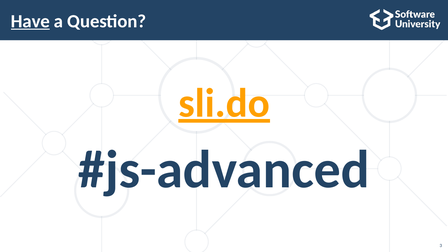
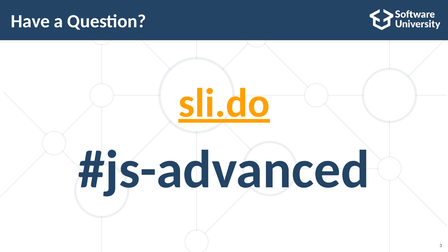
Have underline: present -> none (30, 21)
